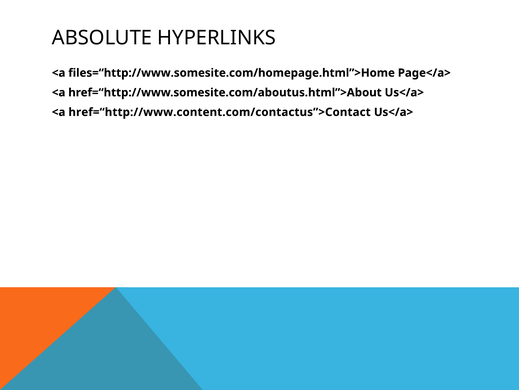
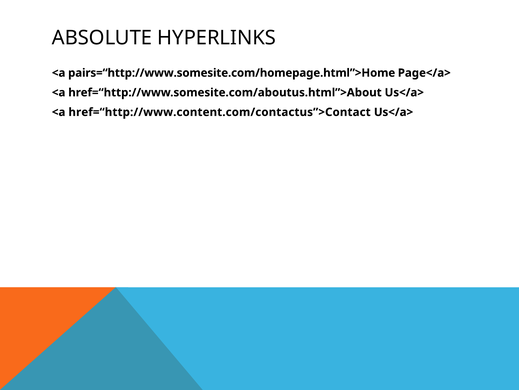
files=“http://www.somesite.com/homepage.html”>Home: files=“http://www.somesite.com/homepage.html”>Home -> pairs=“http://www.somesite.com/homepage.html”>Home (232, 73)
